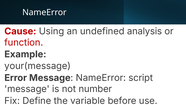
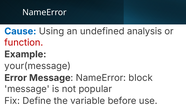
Cause colour: red -> blue (20, 31)
script: script -> block (141, 78)
number: number -> popular (95, 89)
